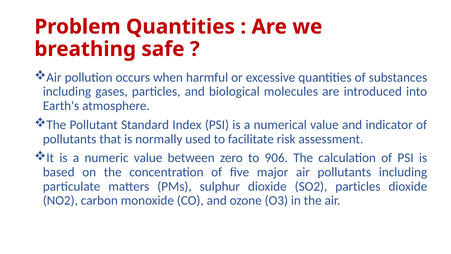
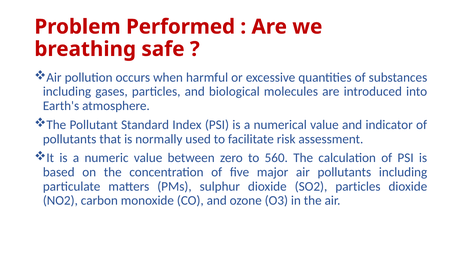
Problem Quantities: Quantities -> Performed (181, 27)
906: 906 -> 560 (276, 158)
